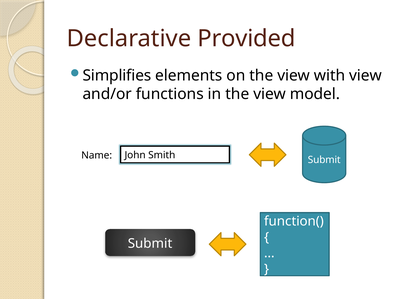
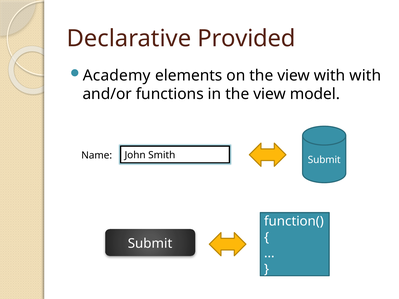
Simplifies: Simplifies -> Academy (117, 76)
with view: view -> with (365, 76)
